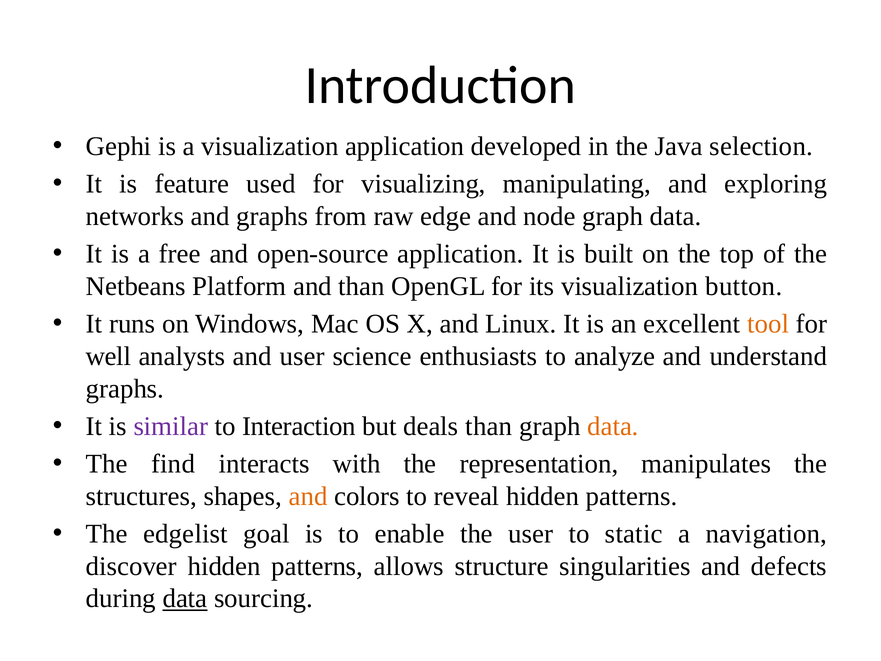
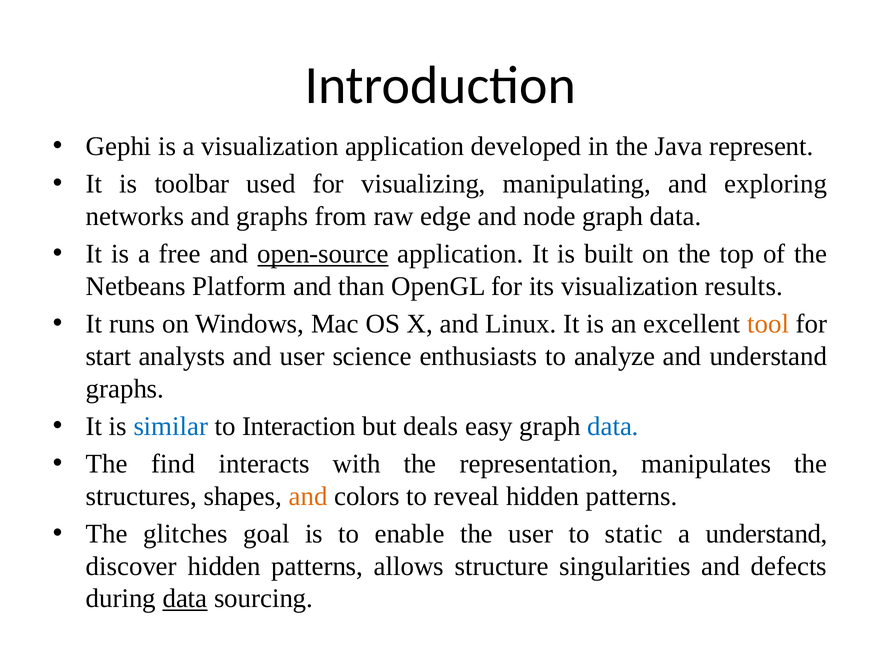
selection: selection -> represent (761, 146)
feature: feature -> toolbar (192, 184)
open-source underline: none -> present (323, 254)
button: button -> results (744, 286)
well: well -> start (108, 356)
similar colour: purple -> blue (171, 426)
deals than: than -> easy (489, 426)
data colour: orange -> blue (613, 426)
edgelist: edgelist -> glitches (185, 534)
a navigation: navigation -> understand (767, 534)
